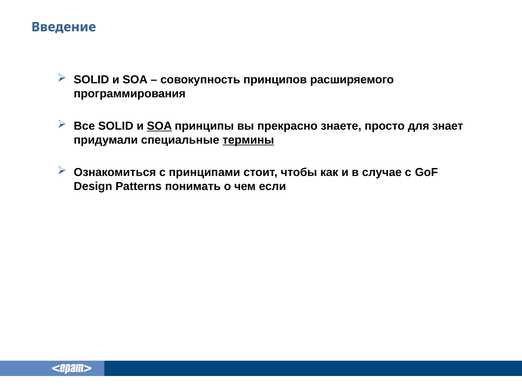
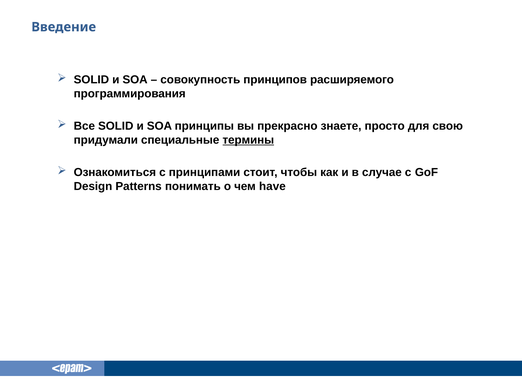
SOA underline: present -> none (159, 126)
знает: знает -> свою (448, 126)
если: если -> have (272, 187)
